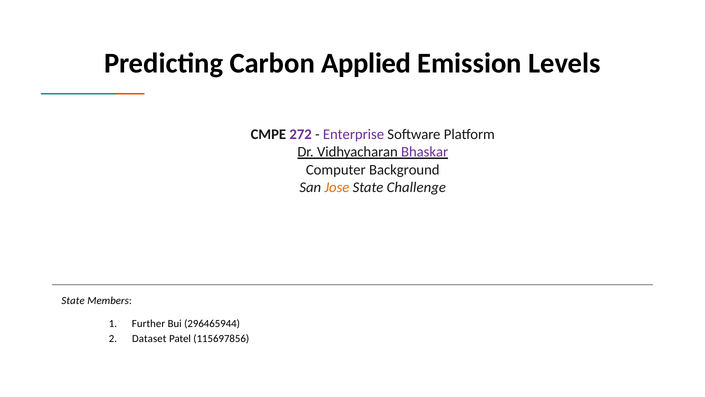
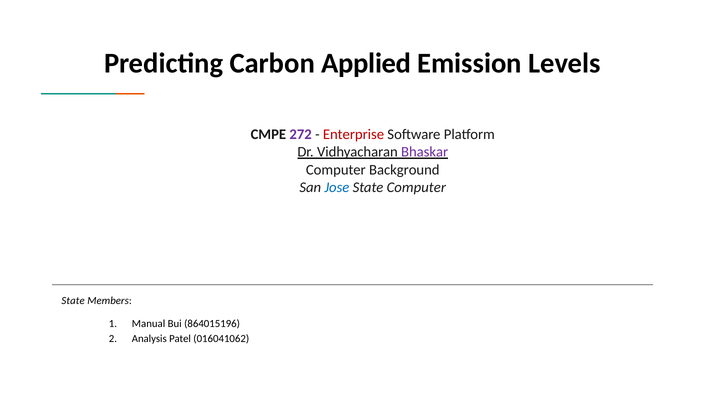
Enterprise colour: purple -> red (354, 134)
Jose colour: orange -> blue (337, 187)
State Challenge: Challenge -> Computer (416, 187)
Further: Further -> Manual (149, 323)
296465944: 296465944 -> 864015196 (212, 323)
Dataset: Dataset -> Analysis (149, 338)
115697856: 115697856 -> 016041062 (221, 338)
